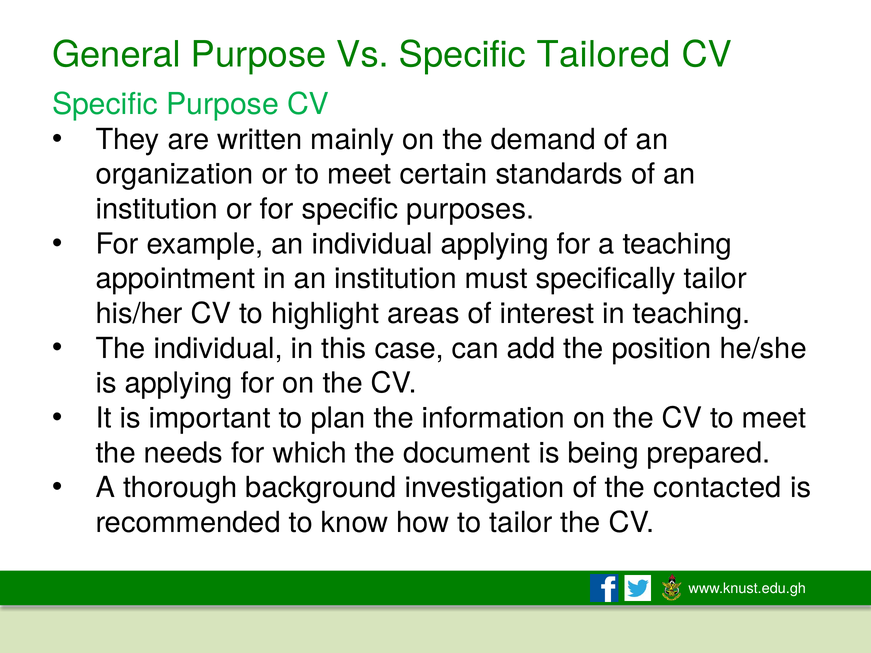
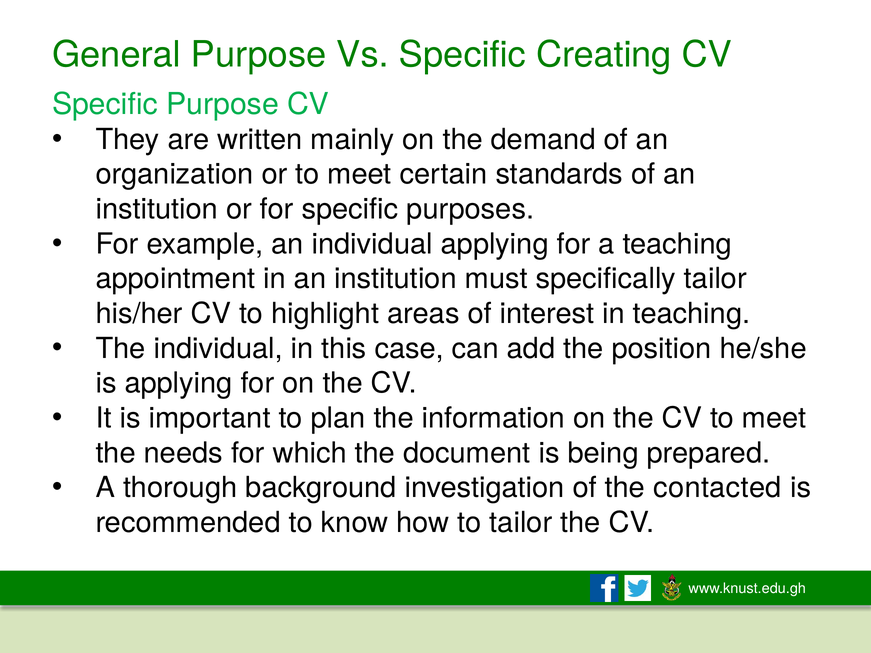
Tailored: Tailored -> Creating (604, 55)
